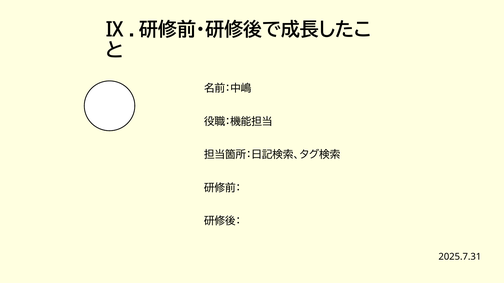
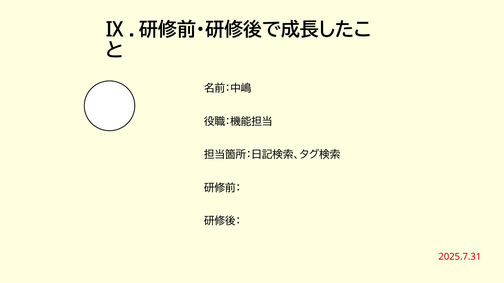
2025.7.31 colour: black -> red (460, 257)
